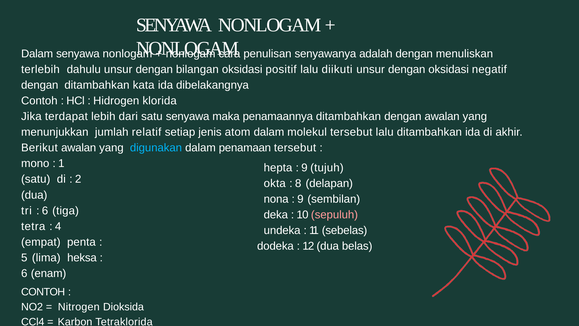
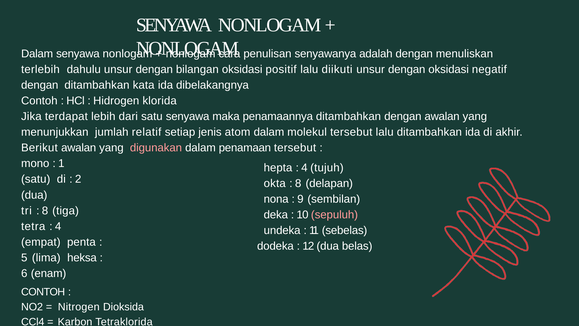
digunakan colour: light blue -> pink (156, 148)
9: 9 -> 4 (304, 167)
6: 6 -> 8 (45, 210)
